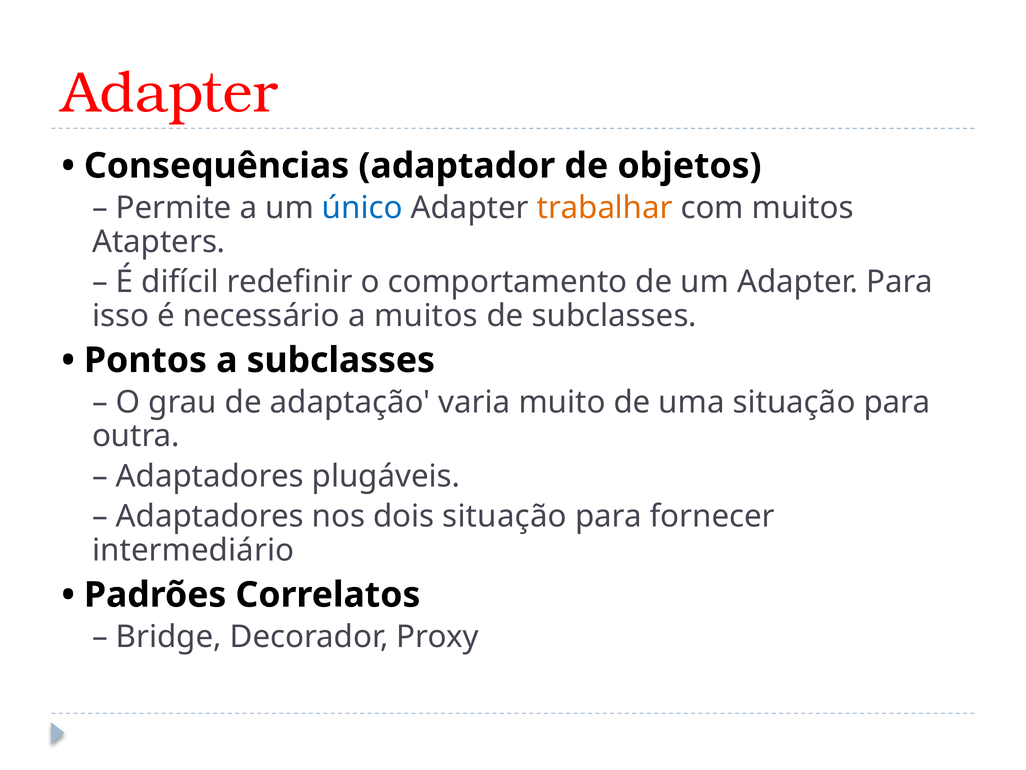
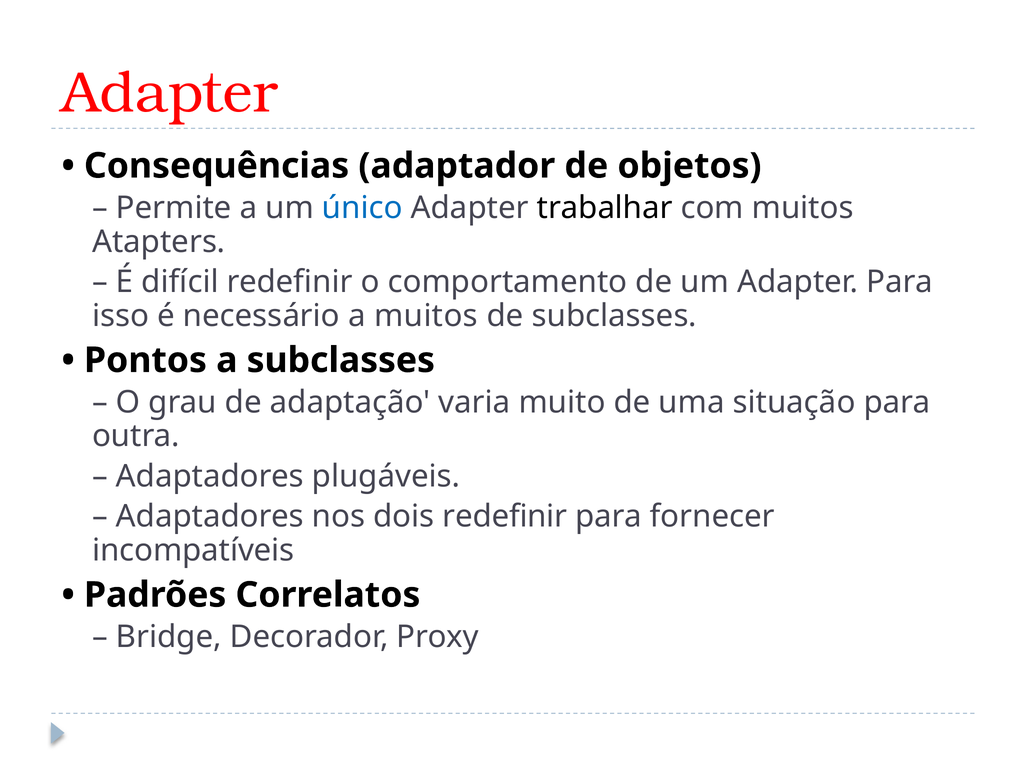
trabalhar colour: orange -> black (605, 208)
dois situação: situação -> redefinir (505, 516)
intermediário: intermediário -> incompatíveis (193, 550)
